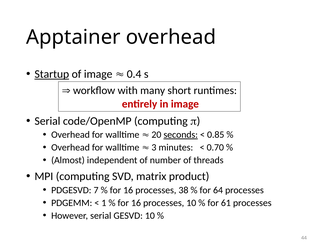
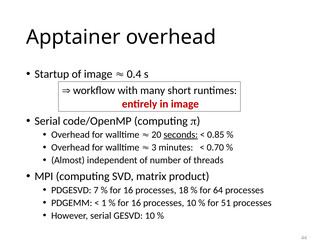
Startup underline: present -> none (52, 74)
38: 38 -> 18 (183, 191)
61: 61 -> 51 (226, 203)
